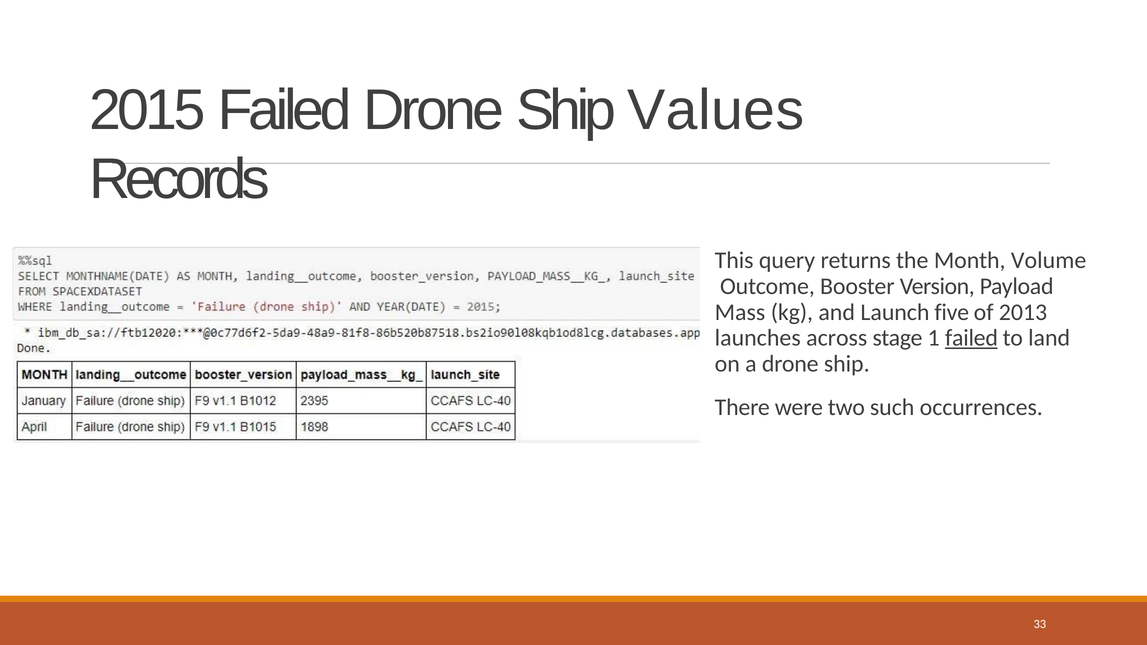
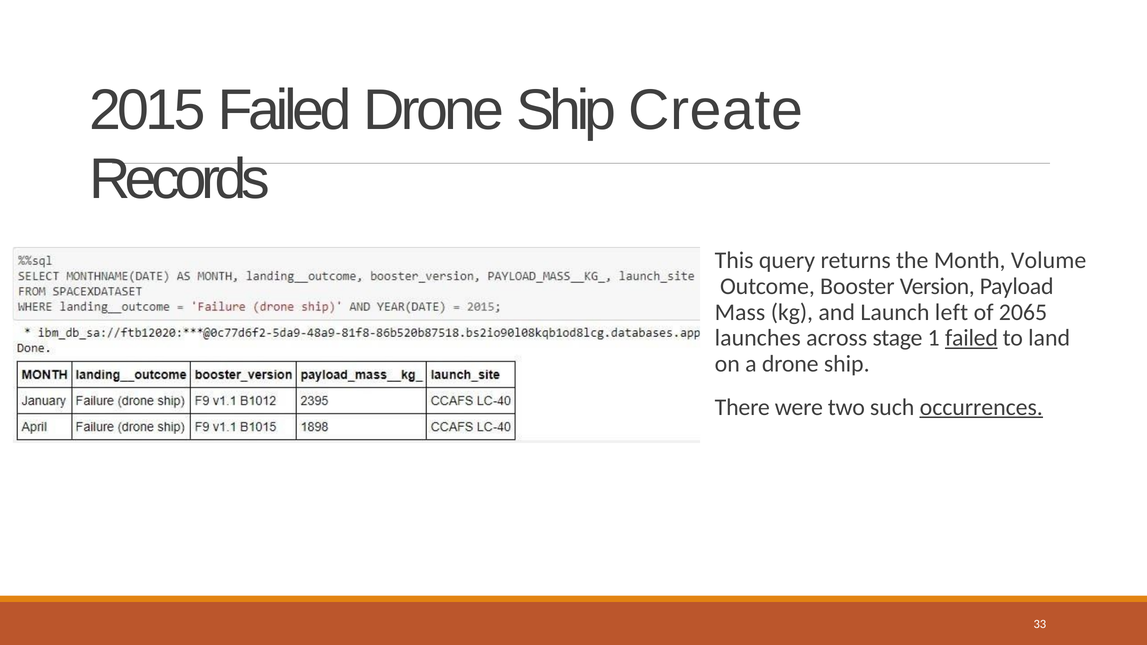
Values: Values -> Create (716, 110)
five: five -> left (952, 312)
2013: 2013 -> 2065 (1023, 312)
occurrences underline: none -> present (981, 407)
